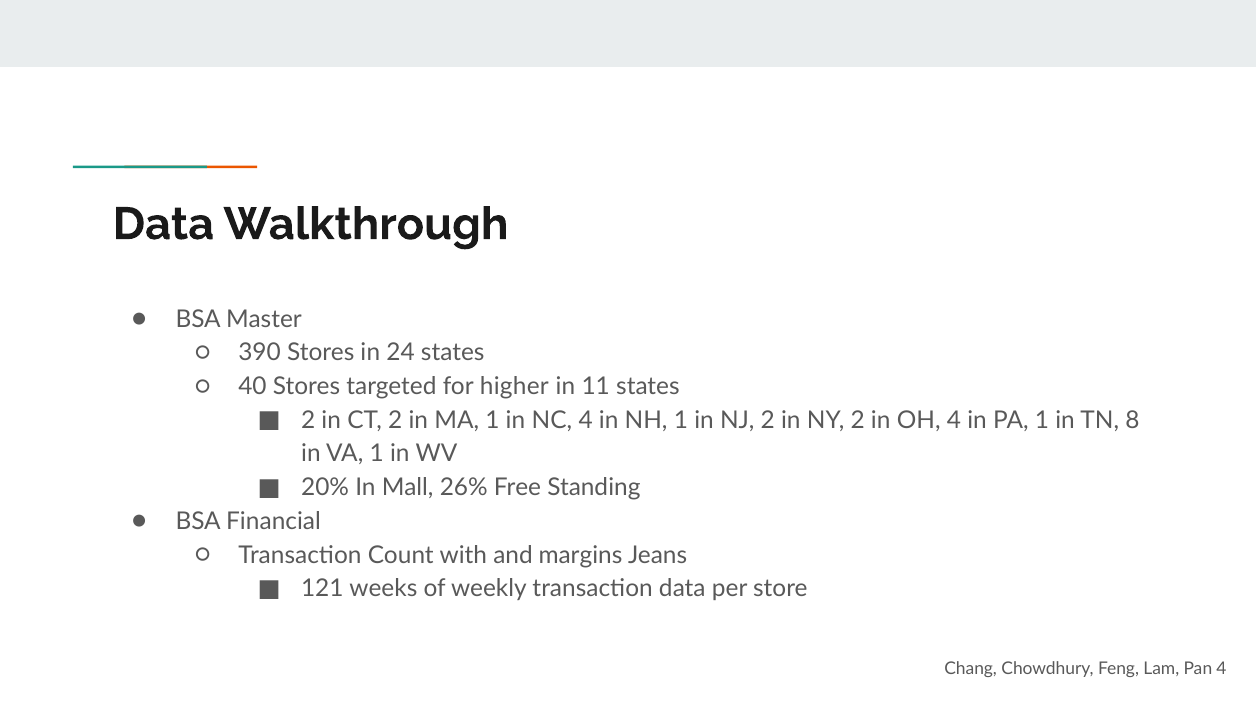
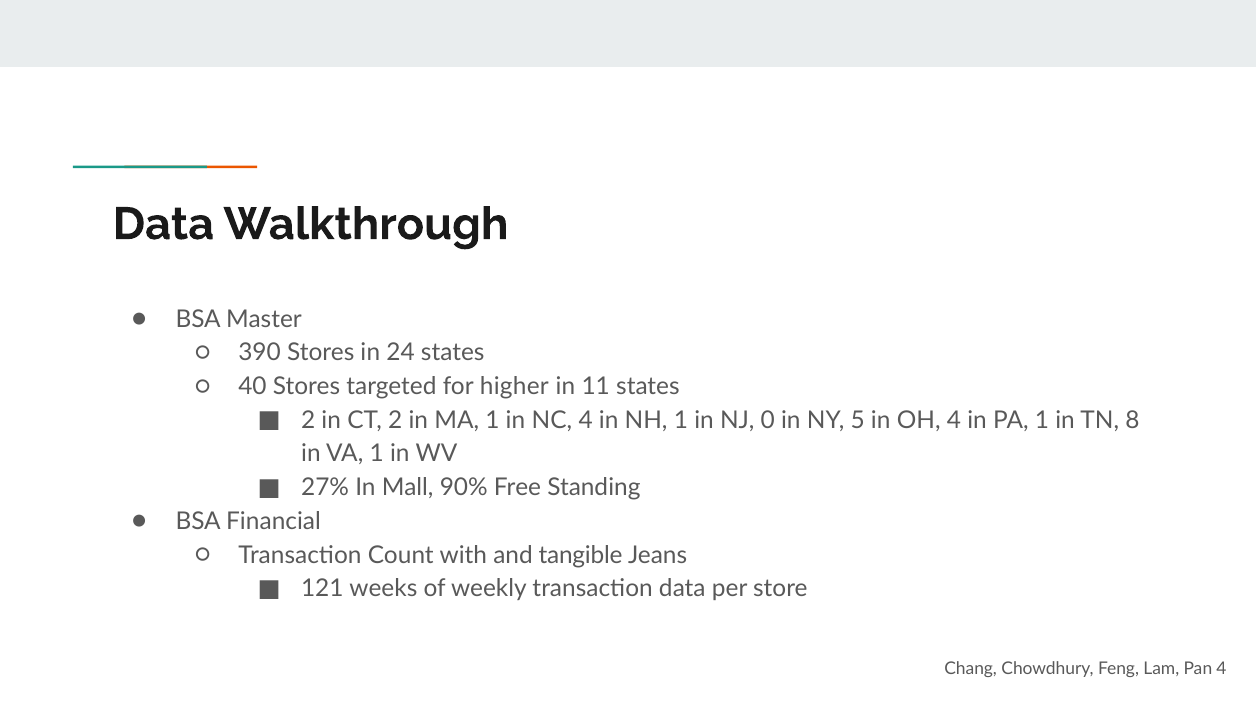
NJ 2: 2 -> 0 (768, 420)
NY 2: 2 -> 5 (858, 420)
20%: 20% -> 27% (325, 487)
26%: 26% -> 90% (464, 487)
margins: margins -> tangible (581, 555)
